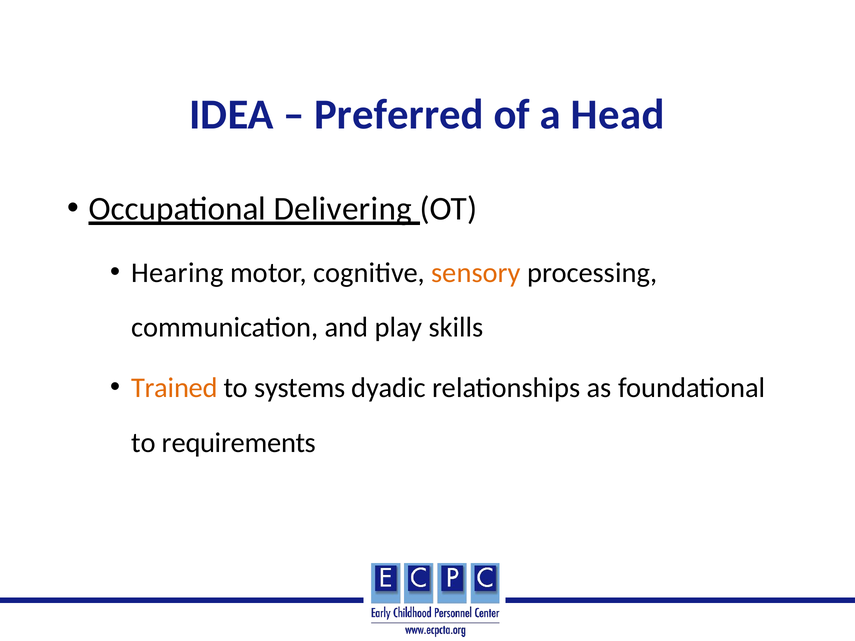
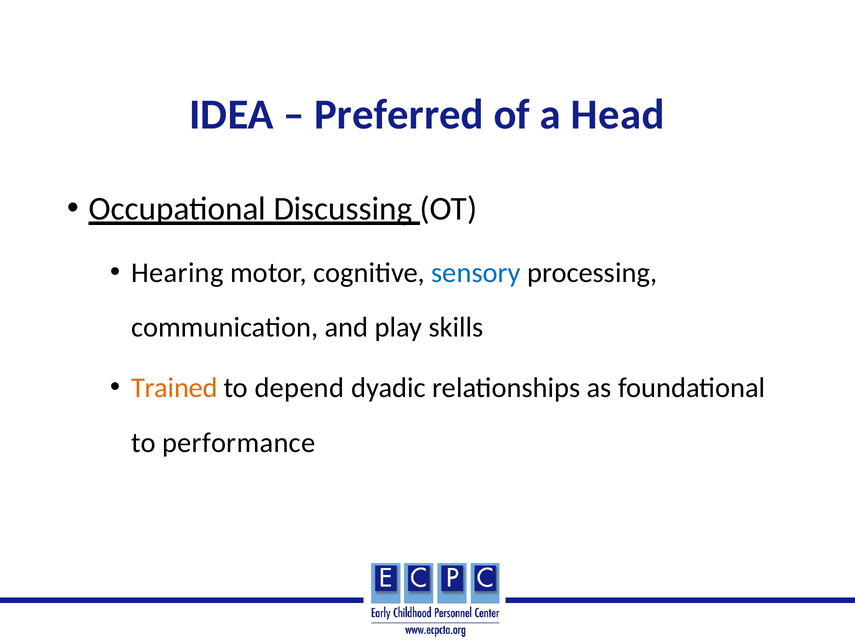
Delivering: Delivering -> Discussing (343, 209)
sensory colour: orange -> blue (476, 273)
systems: systems -> depend (299, 388)
requirements: requirements -> performance (239, 443)
